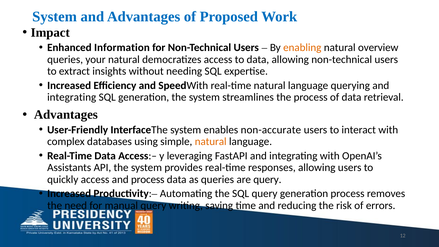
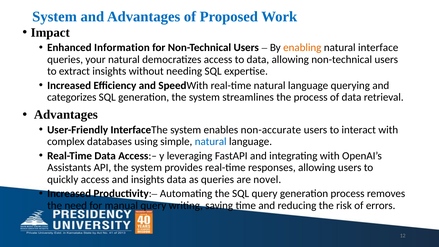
overview: overview -> interface (378, 48)
integrating: integrating -> categorizes (72, 97)
natural colour: orange -> blue (211, 142)
and process: process -> insights (148, 179)
are query: query -> novel (267, 179)
